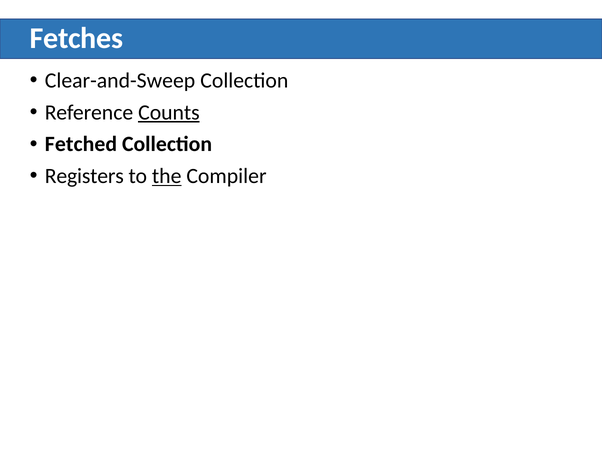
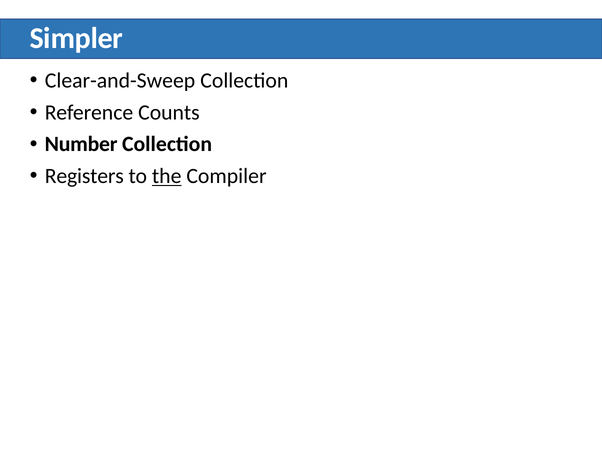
Fetches: Fetches -> Simpler (76, 38)
Counts underline: present -> none (169, 112)
Fetched: Fetched -> Number (81, 144)
